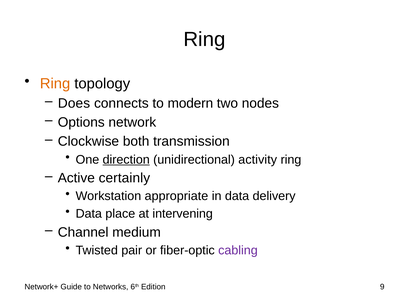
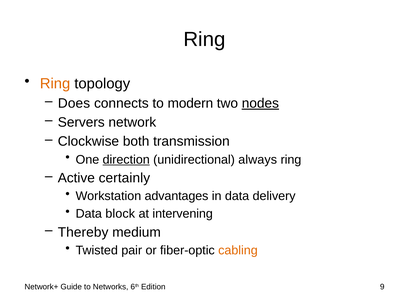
nodes underline: none -> present (260, 103)
Options: Options -> Servers (81, 122)
activity: activity -> always (258, 159)
appropriate: appropriate -> advantages (176, 196)
place: place -> block (120, 213)
Channel: Channel -> Thereby (83, 232)
cabling colour: purple -> orange (238, 250)
